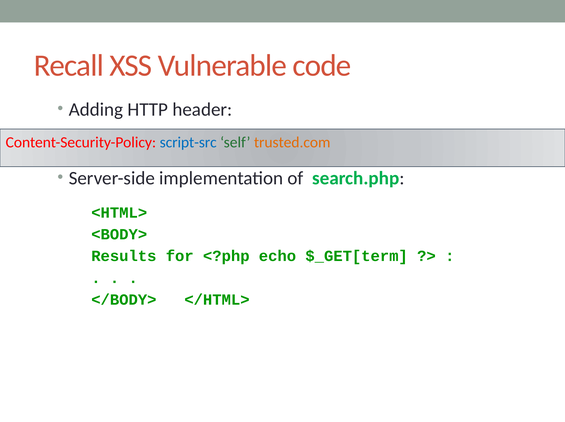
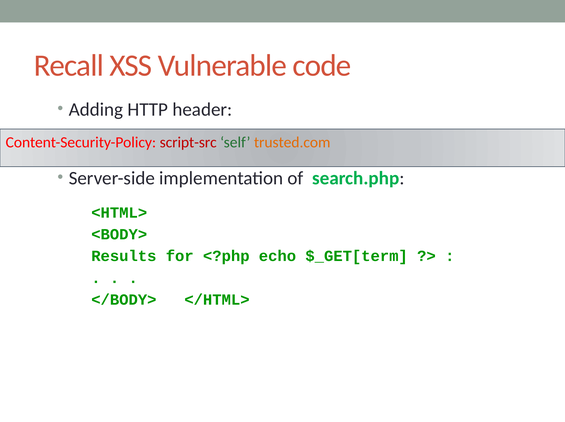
script-src colour: blue -> red (188, 142)
